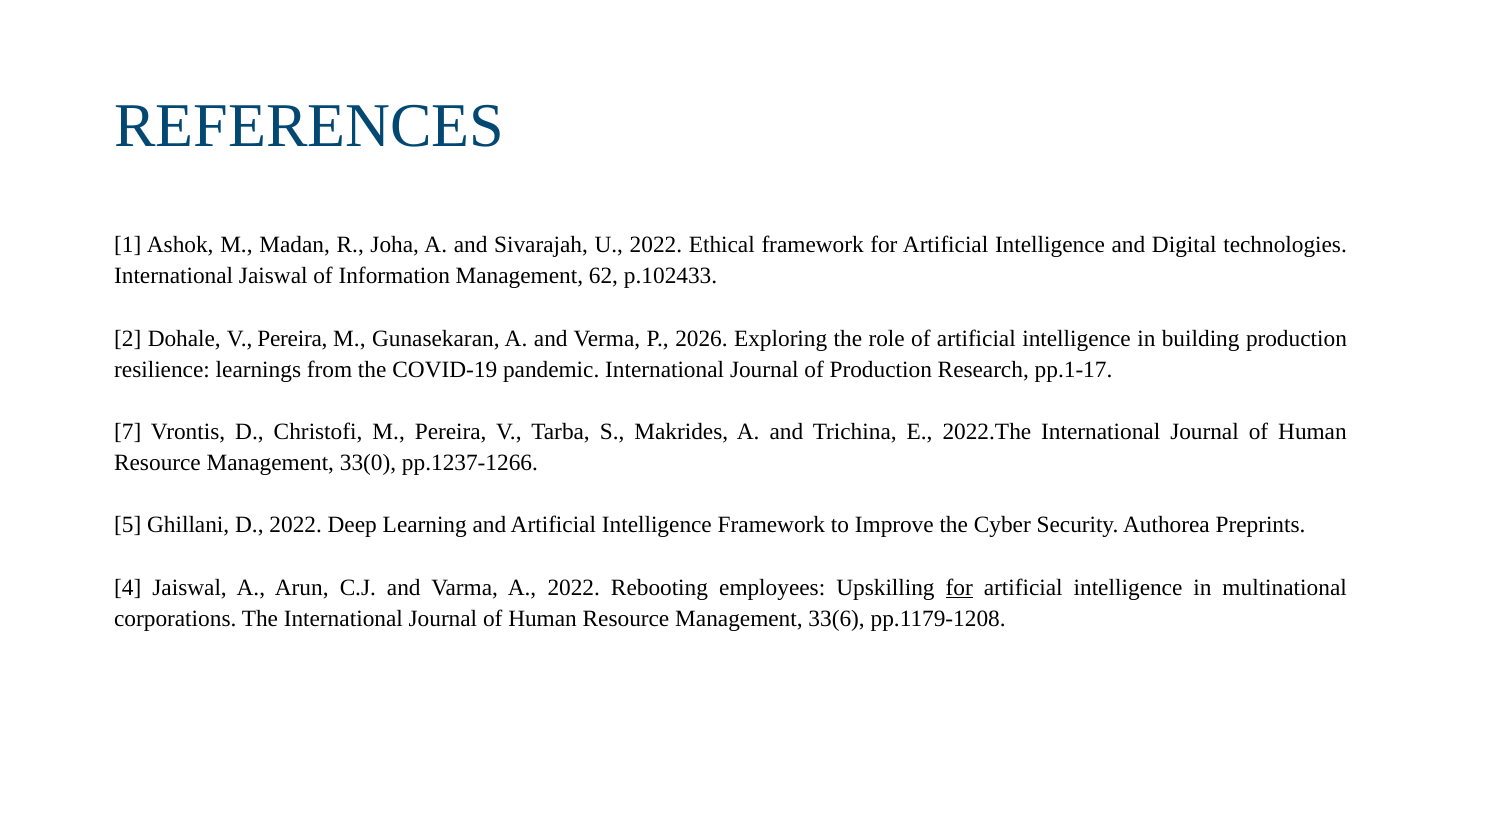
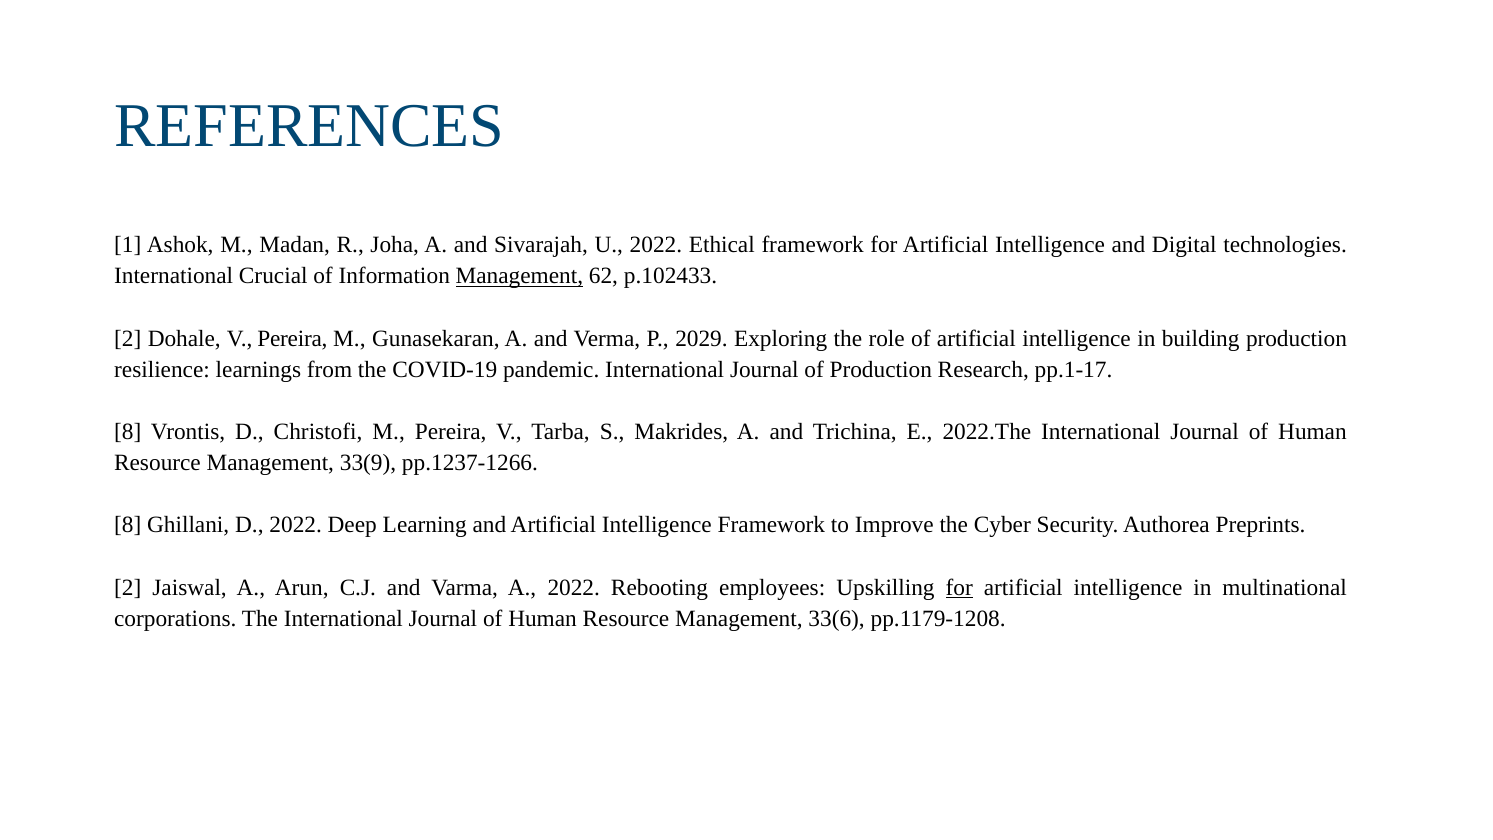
International Jaiswal: Jaiswal -> Crucial (273, 276)
Management underline: none -> present (519, 276)
2026: 2026 -> 2029 (701, 338)
7: 7 -> 8 (128, 432)
33(0: 33(0 -> 33(9 (368, 463)
5: 5 -> 8 (128, 525)
4: 4 -> 2 (128, 587)
